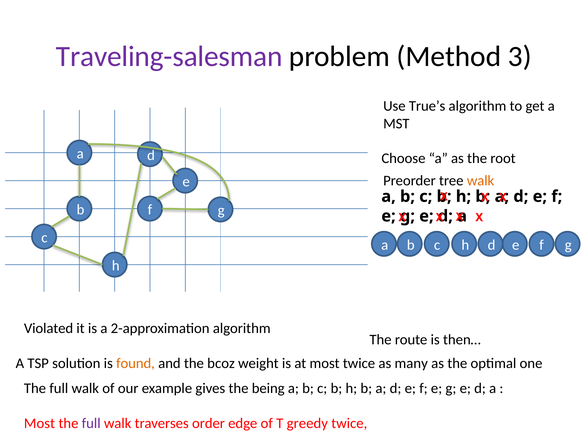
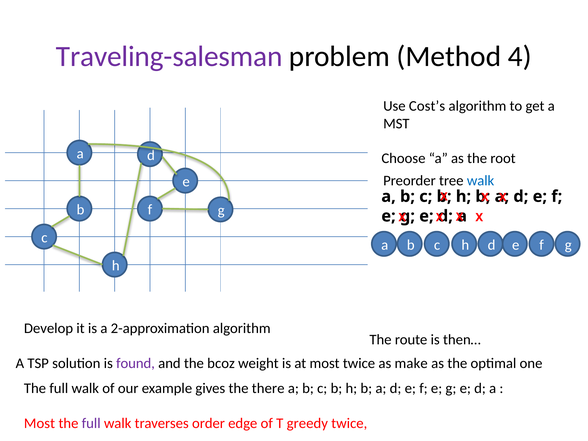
3: 3 -> 4 (520, 56)
True’s: True’s -> Cost’s (427, 106)
walk colour: orange -> blue (481, 181)
Violated: Violated -> Develop (49, 328)
found colour: orange -> purple (136, 363)
many: many -> make (411, 363)
being: being -> there (268, 388)
